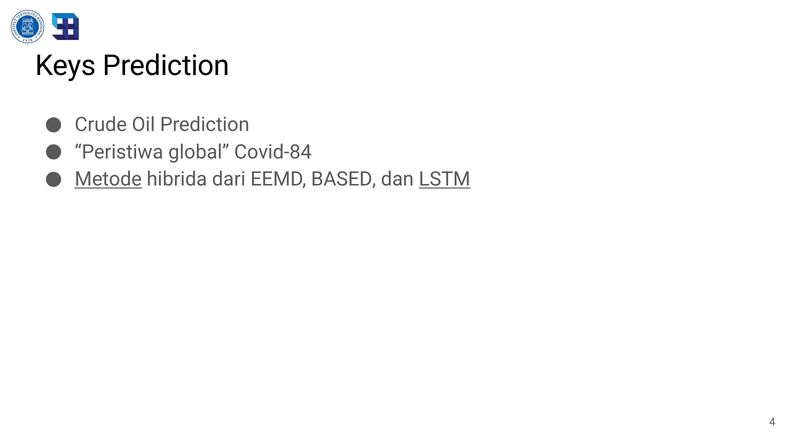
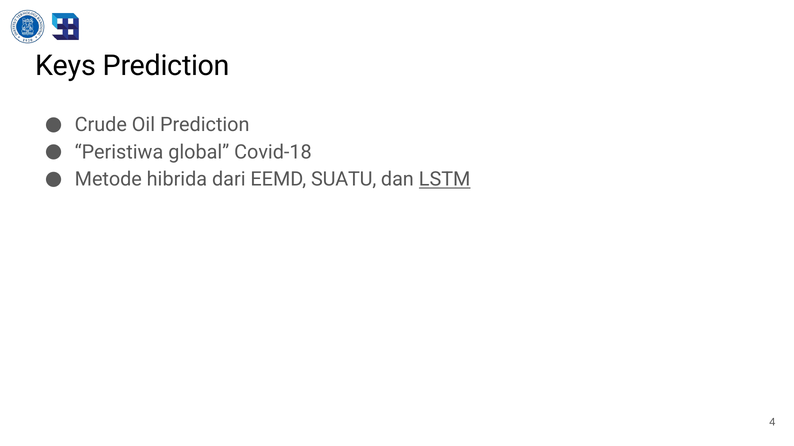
Covid-84: Covid-84 -> Covid-18 (273, 152)
Metode underline: present -> none (108, 180)
BASED: BASED -> SUATU (344, 180)
